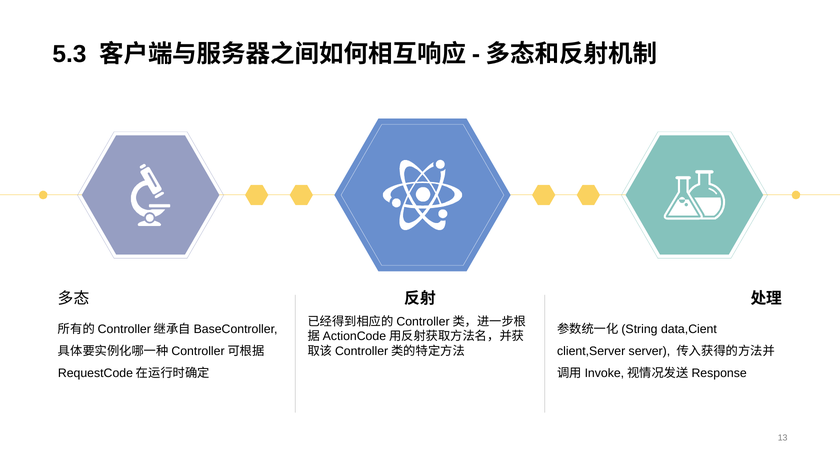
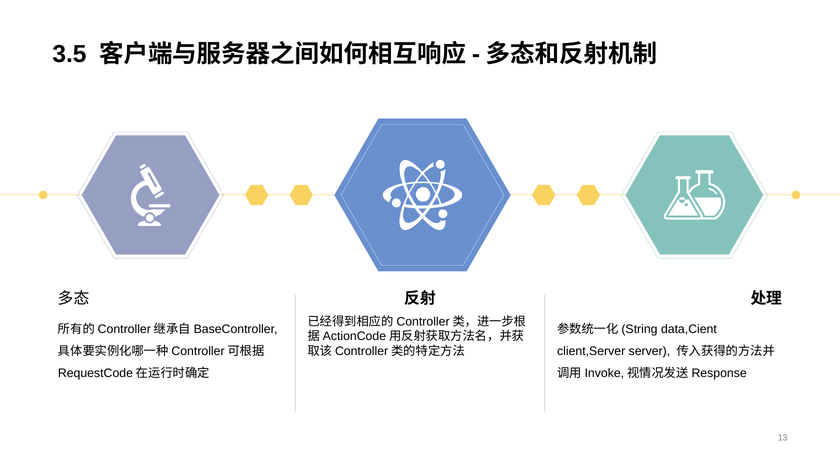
5.3: 5.3 -> 3.5 (69, 54)
